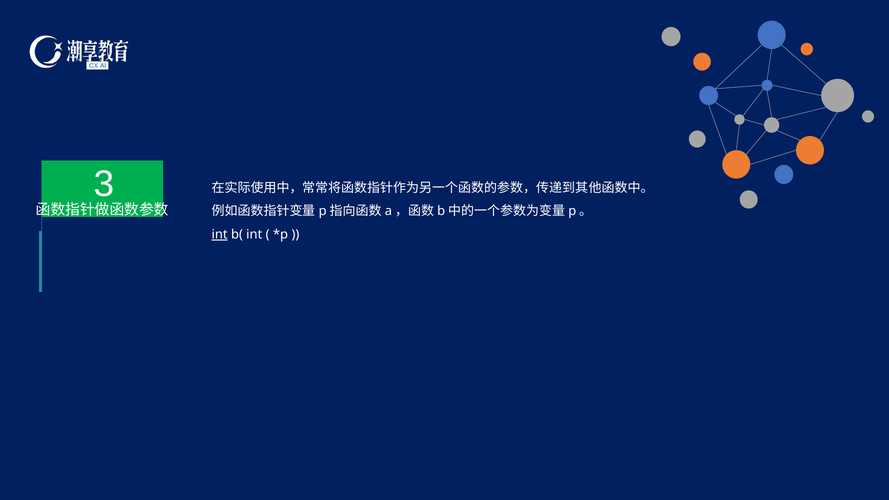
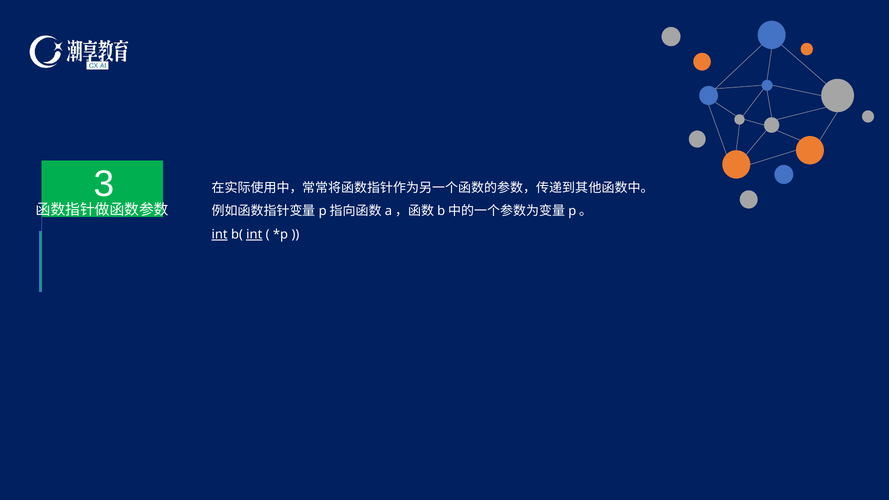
int underline: none -> present (254, 235)
